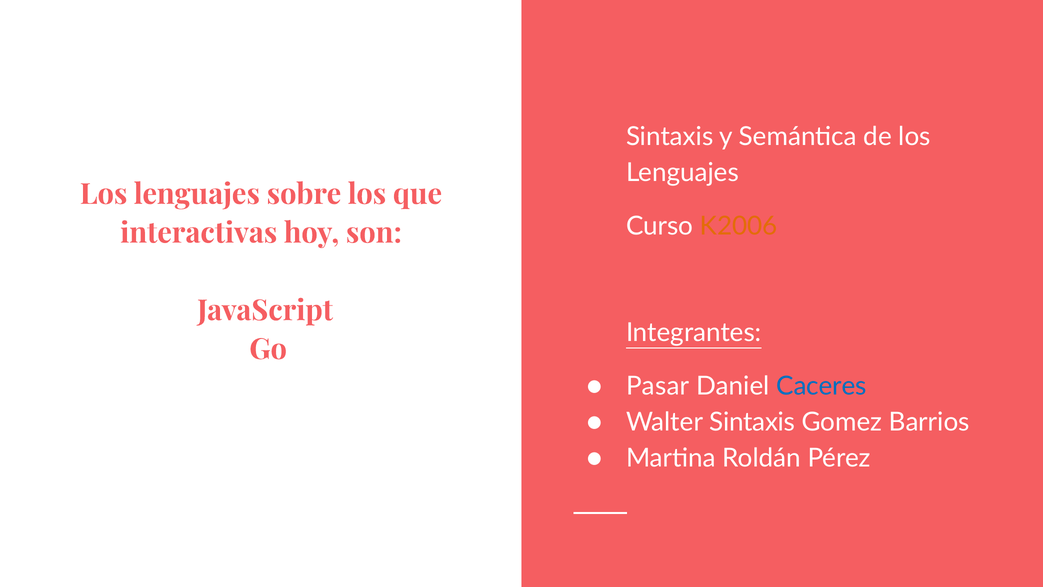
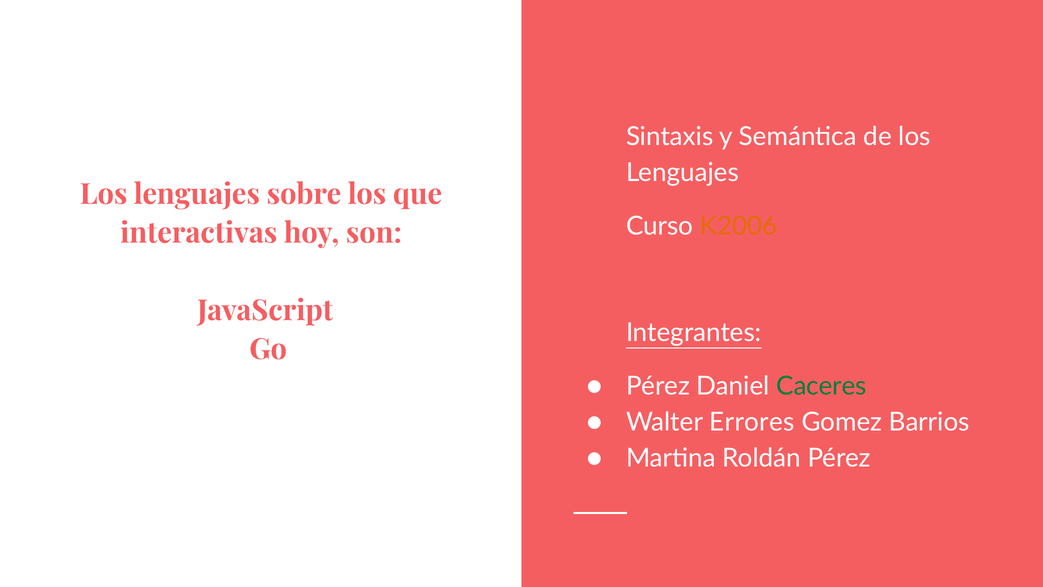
Pasar: Pasar -> Pérez (658, 386)
Caceres colour: blue -> green (822, 386)
Walter Sintaxis: Sintaxis -> Errores (752, 422)
